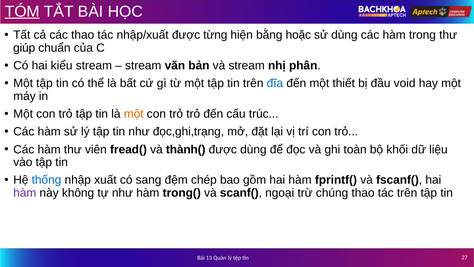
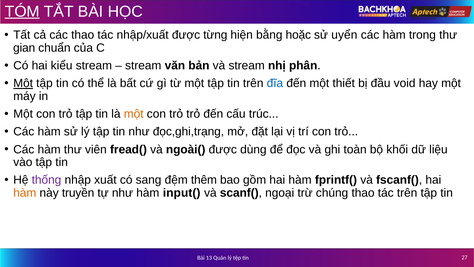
sử dùng: dùng -> uyển (344, 35)
giúp: giúp -> gian (24, 48)
Một underline: none -> present (23, 83)
thành(: thành( -> ngoài( (186, 149)
thống colour: blue -> purple (46, 180)
chép: chép -> thêm (204, 180)
hàm colour: purple -> orange (25, 193)
không: không -> truyền (78, 193)
trong(: trong( -> input( (182, 193)
